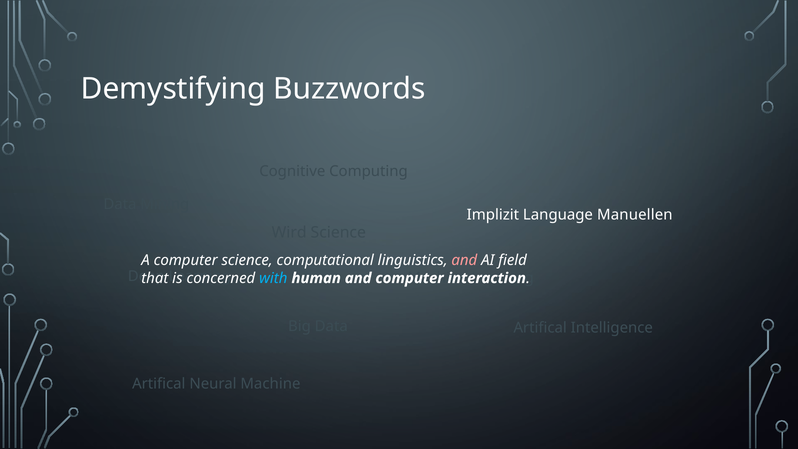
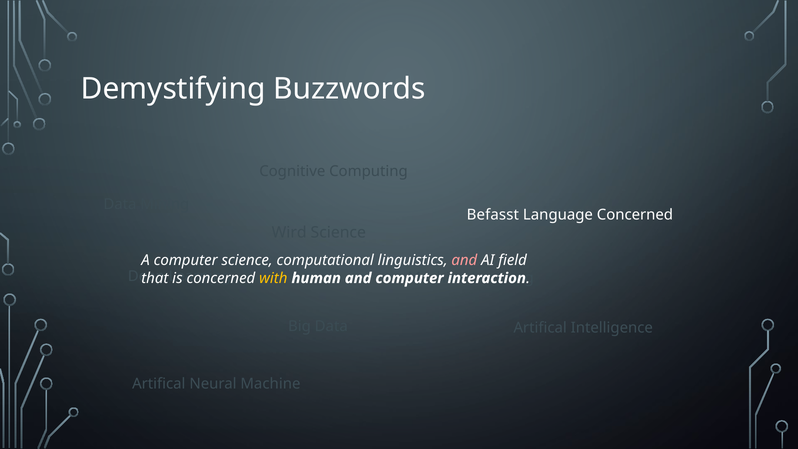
Implizit: Implizit -> Befasst (493, 215)
Language Manuellen: Manuellen -> Concerned (635, 215)
with colour: light blue -> yellow (273, 278)
